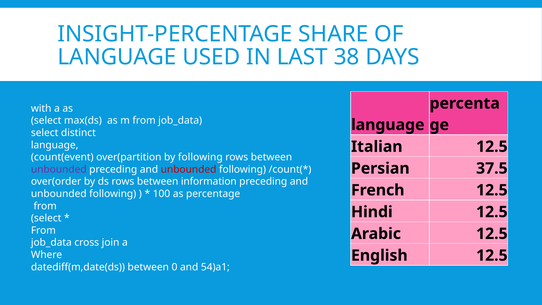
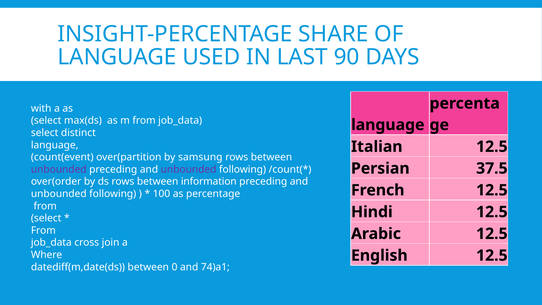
38: 38 -> 90 (347, 57)
by following: following -> samsung (200, 157)
unbounded colour: red -> purple (189, 169)
54)a1: 54)a1 -> 74)a1 (215, 267)
